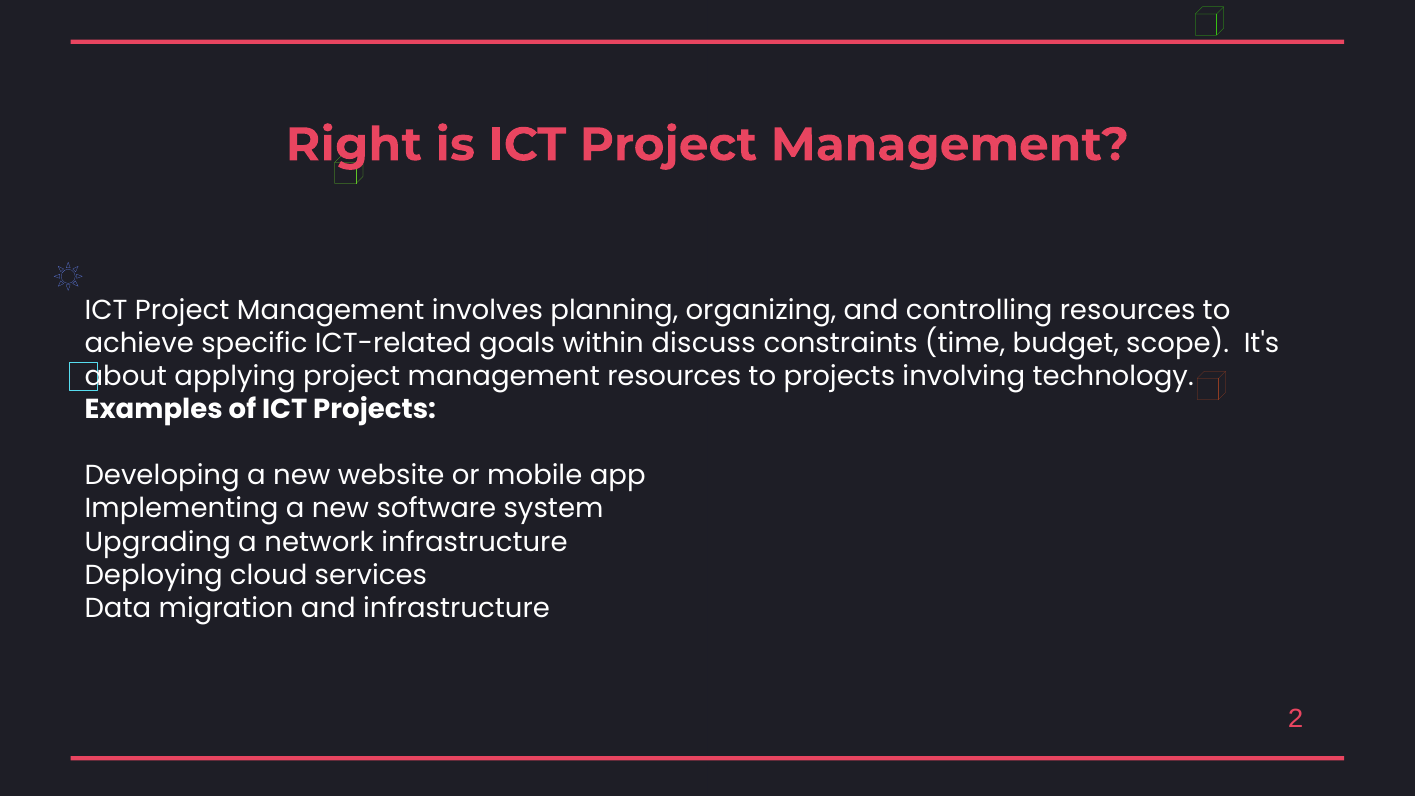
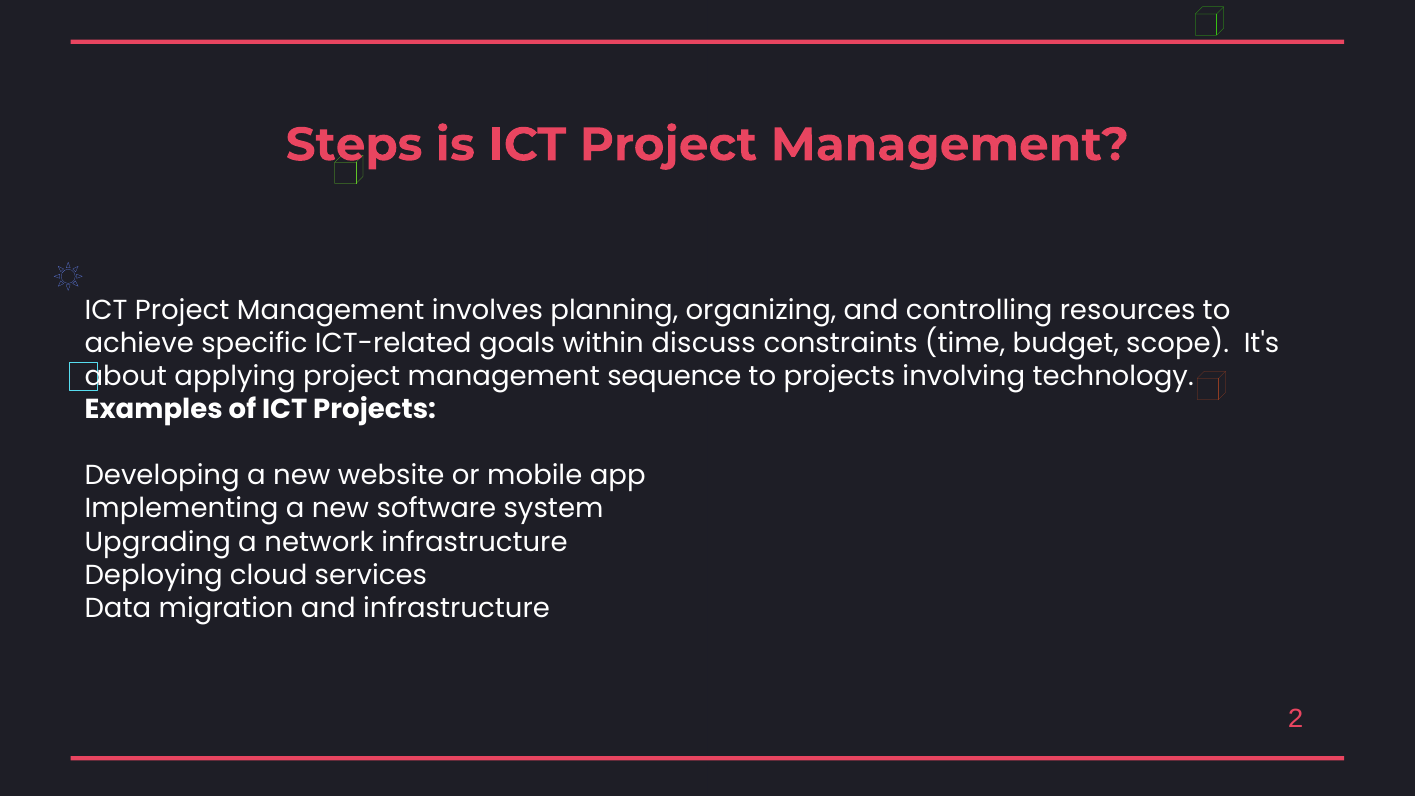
Right: Right -> Steps (354, 145)
management resources: resources -> sequence (674, 376)
